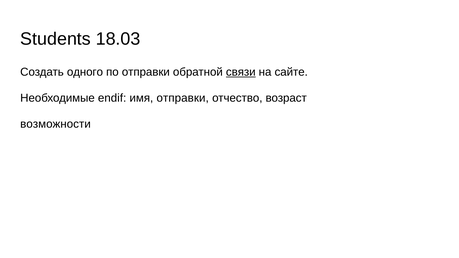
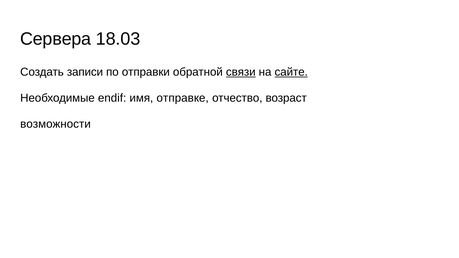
Students: Students -> Сервера (56, 39)
одного: одного -> записи (85, 72)
сайте underline: none -> present (291, 72)
имя отправки: отправки -> отправке (183, 98)
